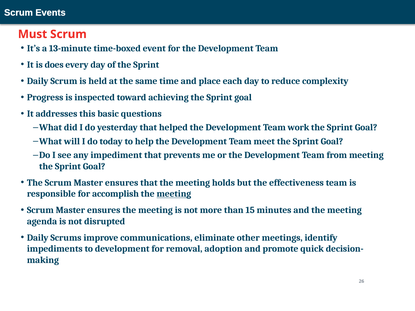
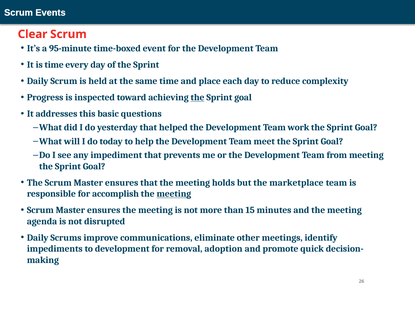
Must: Must -> Clear (33, 34)
13-minute: 13-minute -> 95-minute (70, 48)
is does: does -> time (54, 65)
the underline: none -> present (198, 98)
effectiveness: effectiveness -> marketplace (296, 183)
